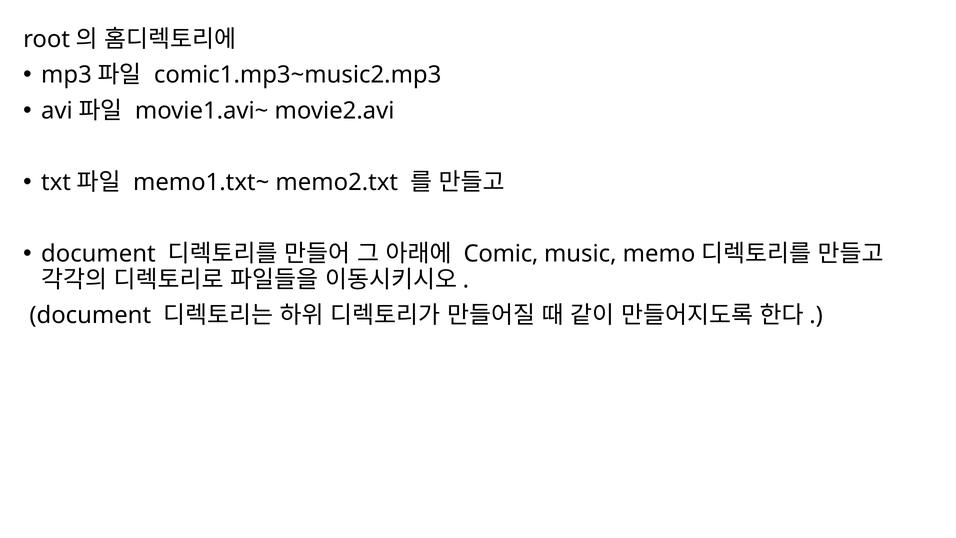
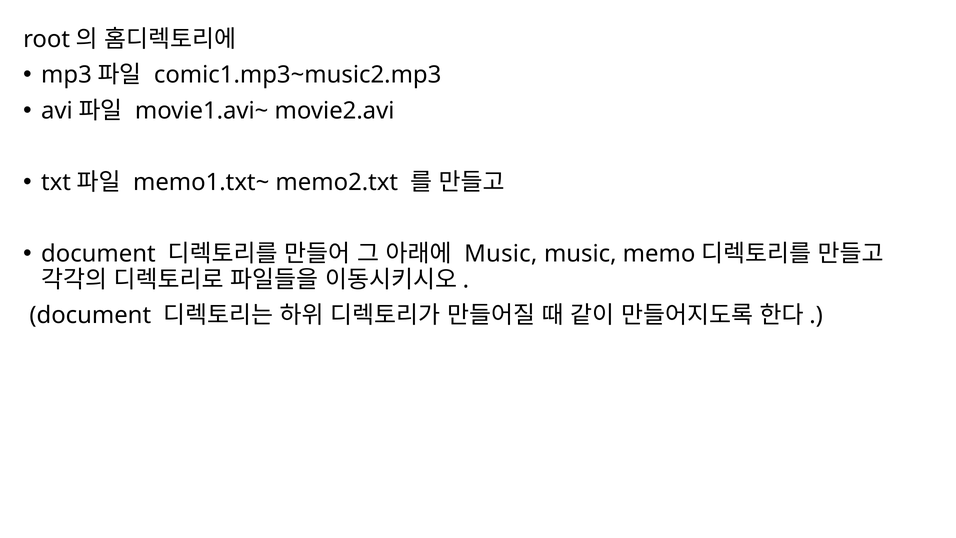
Comic: Comic -> Music (501, 254)
